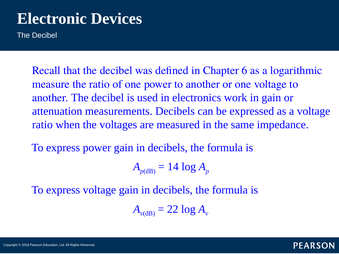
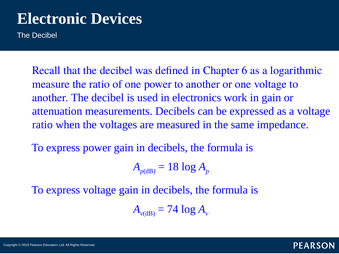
14: 14 -> 18 (173, 167)
22: 22 -> 74 (173, 209)
